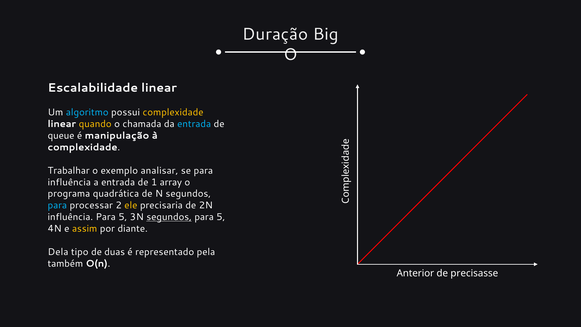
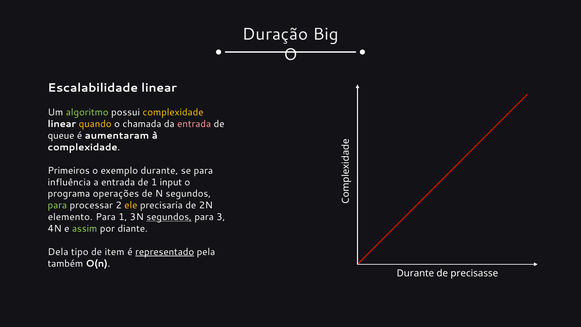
algoritmo colour: light blue -> light green (87, 112)
entrada colour: light blue -> pink (194, 124)
manipulação: manipulação -> aumentaram (117, 136)
Trabalhar: Trabalhar -> Primeiros (69, 170)
exemplo analisar: analisar -> durante (159, 170)
array: array -> input (171, 182)
quadrática: quadrática -> operações (116, 194)
para colour: light blue -> light green (57, 205)
influência: influência -> elemento (70, 217)
5: 5 -> 1 (123, 217)
5: 5 -> 3 (221, 217)
assim colour: yellow -> light green (85, 229)
duas: duas -> item (115, 252)
representado underline: none -> present (165, 252)
Anterior: Anterior -> Durante (415, 273)
